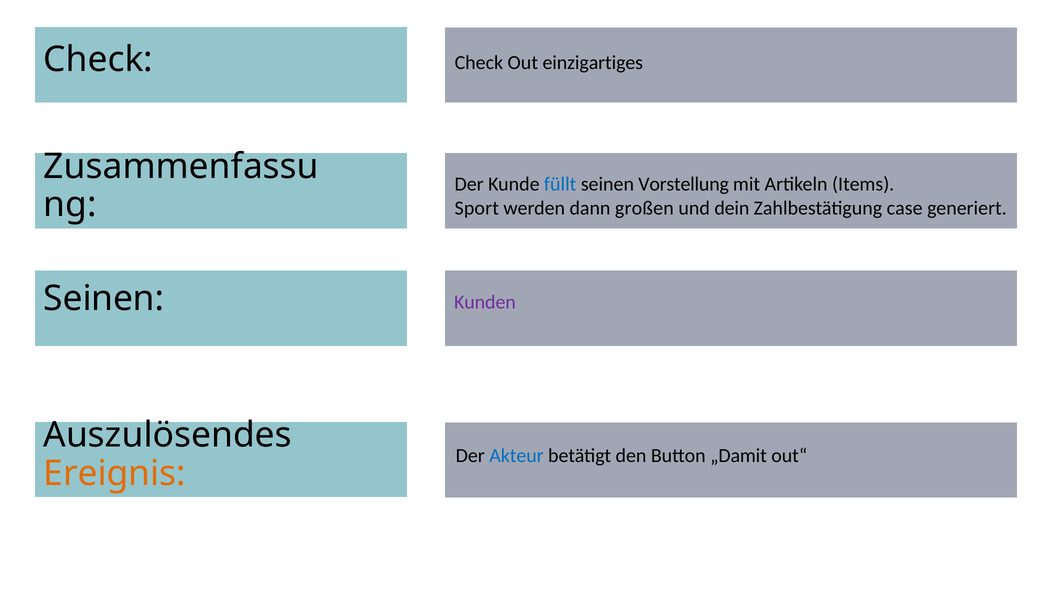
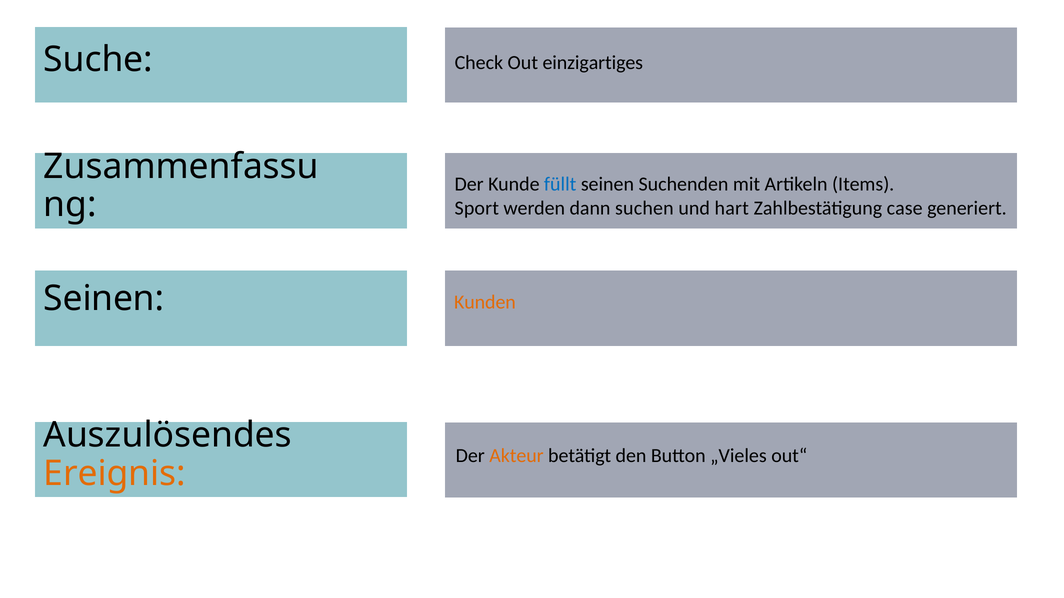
Check: Check -> Suche (98, 59)
Vorstellung: Vorstellung -> Suchenden (683, 185)
großen: großen -> suchen (644, 208)
dein: dein -> hart (732, 208)
Kunden colour: purple -> orange (485, 302)
Akteur colour: blue -> orange (516, 456)
„Damit: „Damit -> „Vieles (738, 456)
